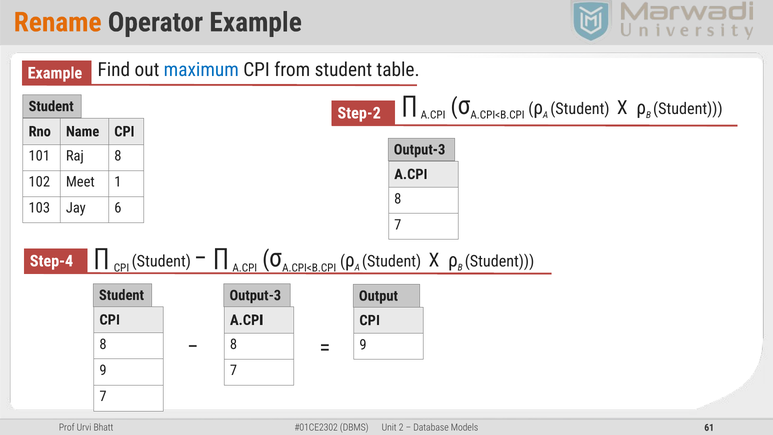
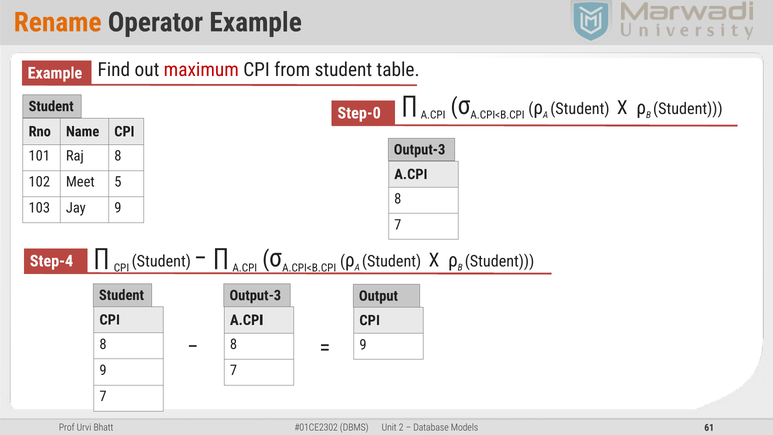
maximum colour: blue -> red (201, 70)
Step-2: Step-2 -> Step-0 (359, 113)
1: 1 -> 5 (118, 182)
Jay 6: 6 -> 9 (118, 208)
